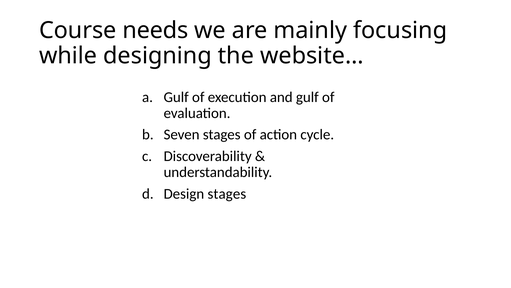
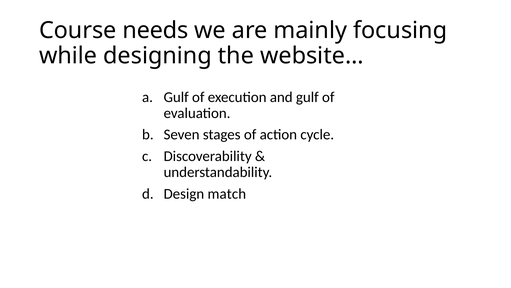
Design stages: stages -> match (227, 193)
